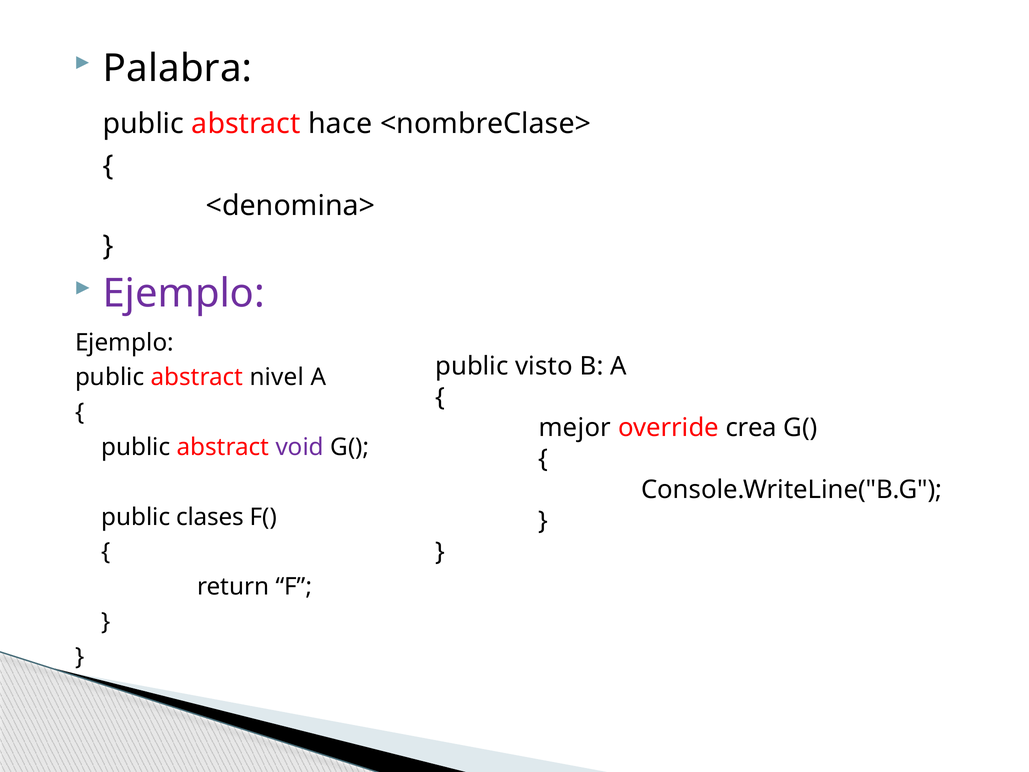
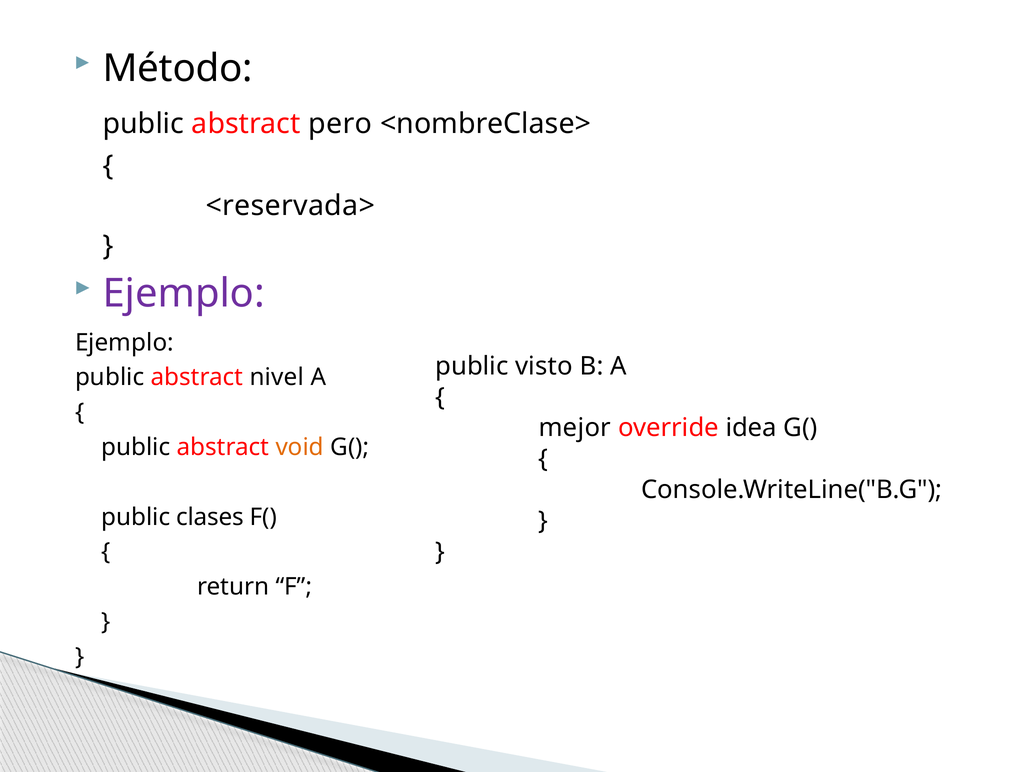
Palabra: Palabra -> Método (178, 68)
hace: hace -> pero (340, 124)
<denomina>: <denomina> -> <reservada> (290, 206)
crea: crea -> idea (751, 428)
void colour: purple -> orange (300, 447)
